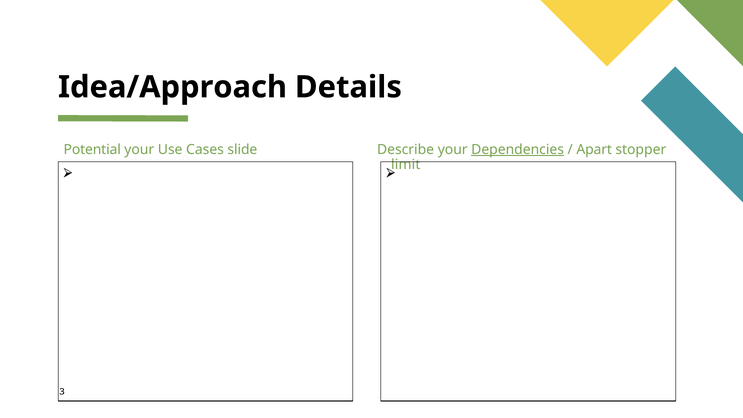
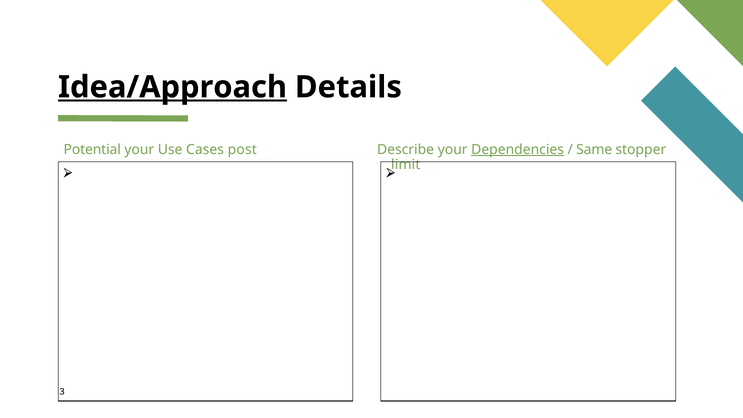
Idea/Approach underline: none -> present (173, 87)
Apart: Apart -> Same (594, 150)
slide: slide -> post (242, 150)
